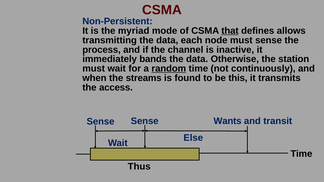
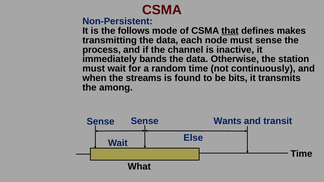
myriad: myriad -> follows (134, 31)
allows: allows -> makes (291, 31)
random underline: present -> none (169, 69)
this: this -> bits (238, 78)
access: access -> among (116, 88)
Thus: Thus -> What (139, 167)
